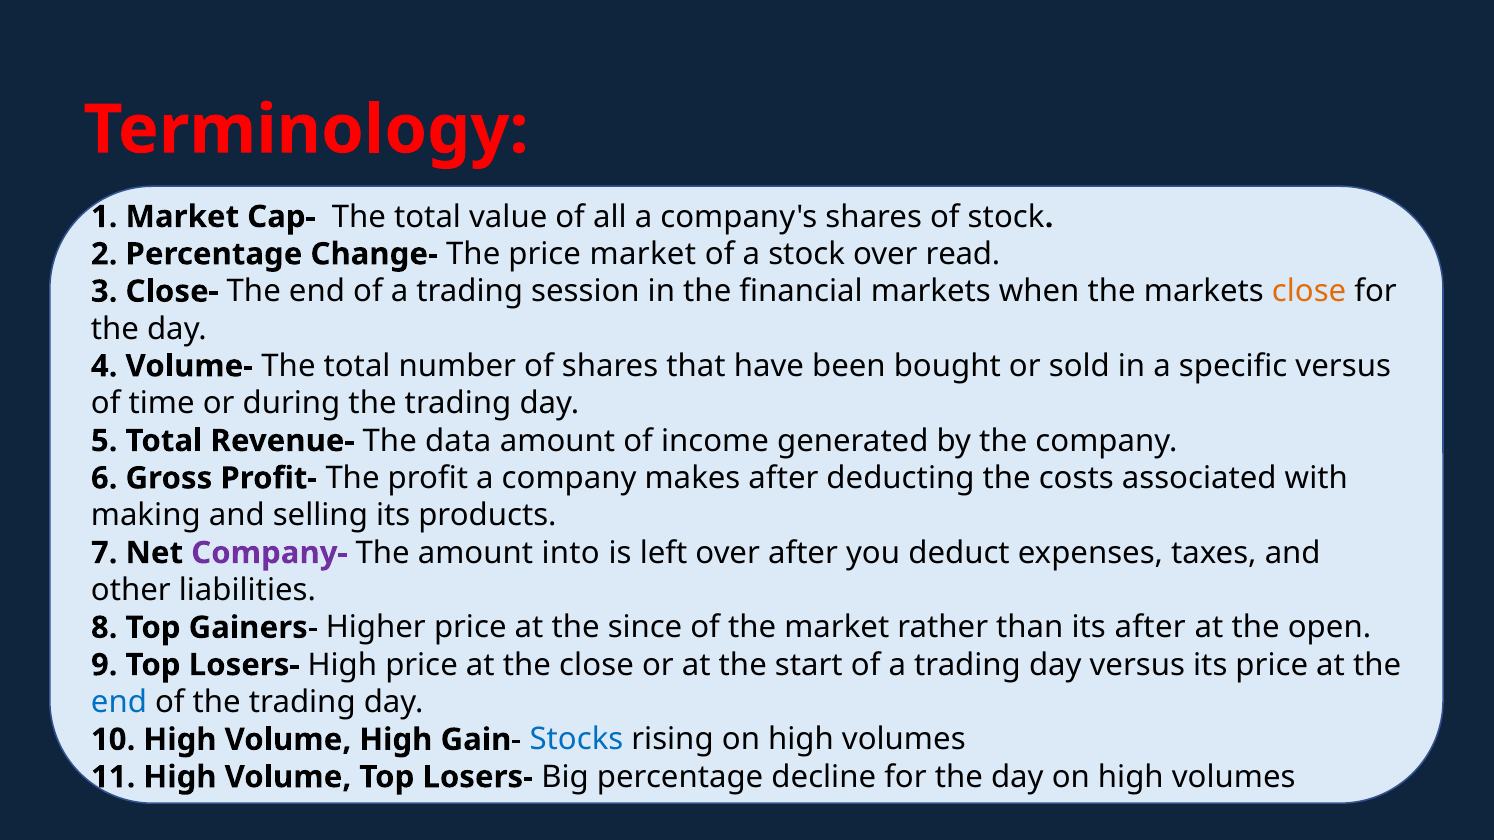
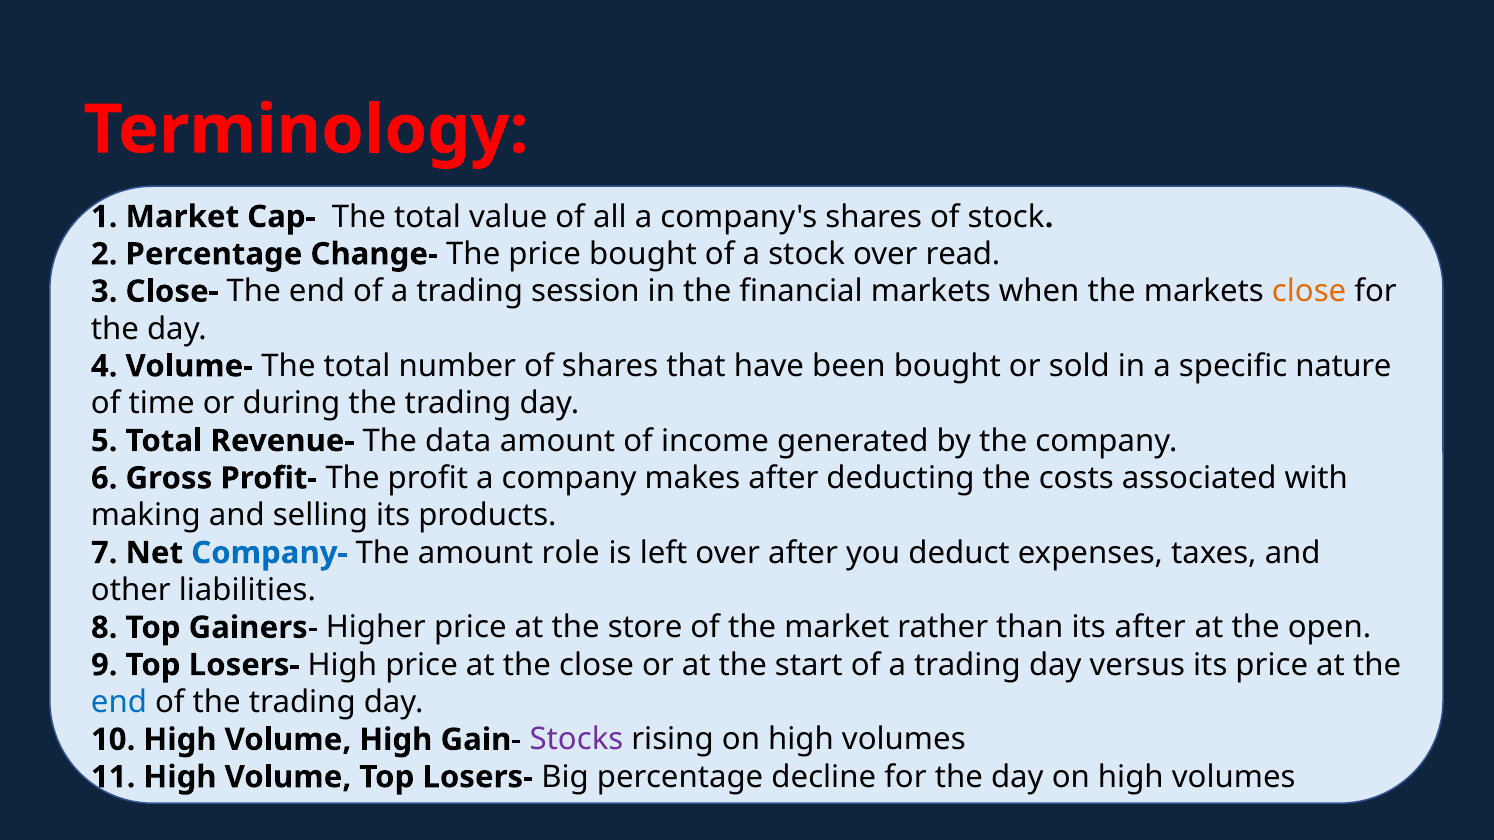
price market: market -> bought (643, 254)
specific versus: versus -> nature (1343, 366)
Company- colour: purple -> blue (269, 553)
into: into -> role (571, 553)
since: since -> store (645, 628)
Stocks colour: blue -> purple (576, 740)
